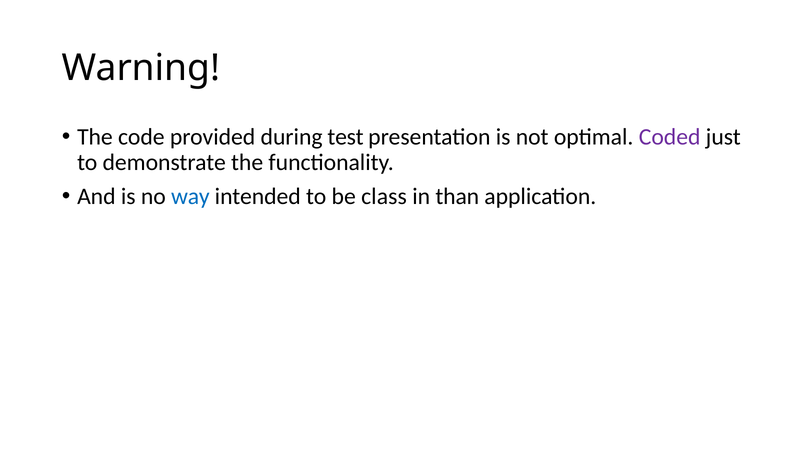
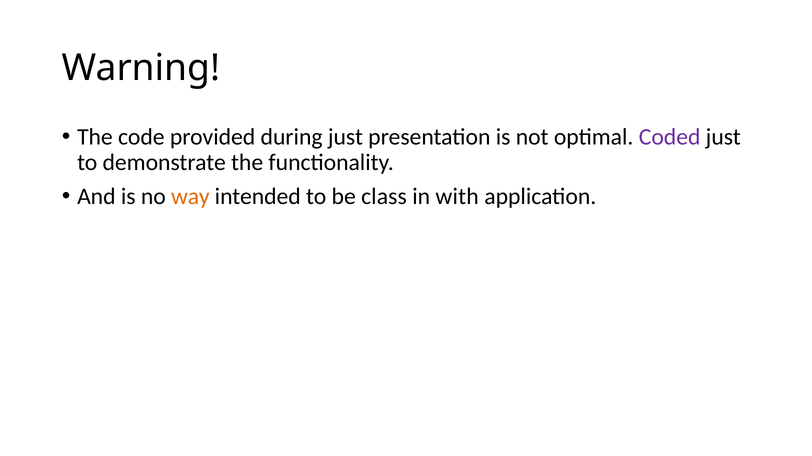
during test: test -> just (345, 137)
way colour: blue -> orange (190, 197)
than: than -> with (457, 197)
